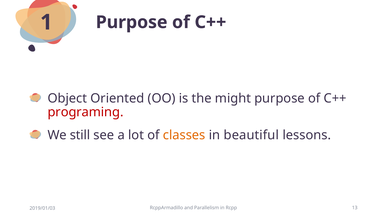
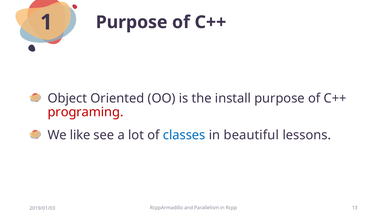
might: might -> install (233, 98)
still: still -> like (80, 135)
classes colour: orange -> blue (184, 135)
